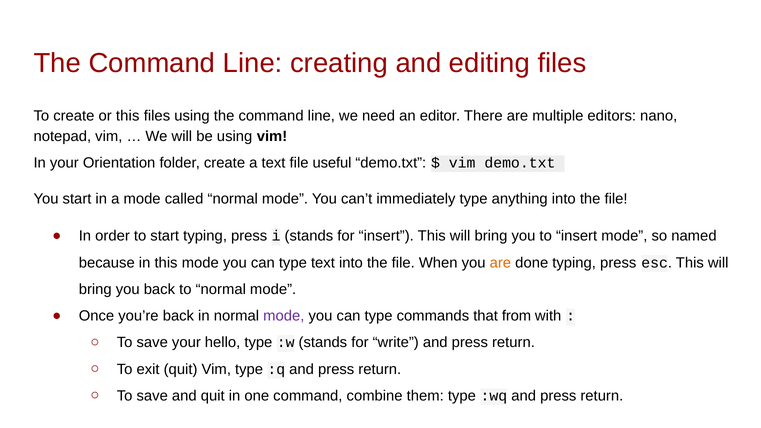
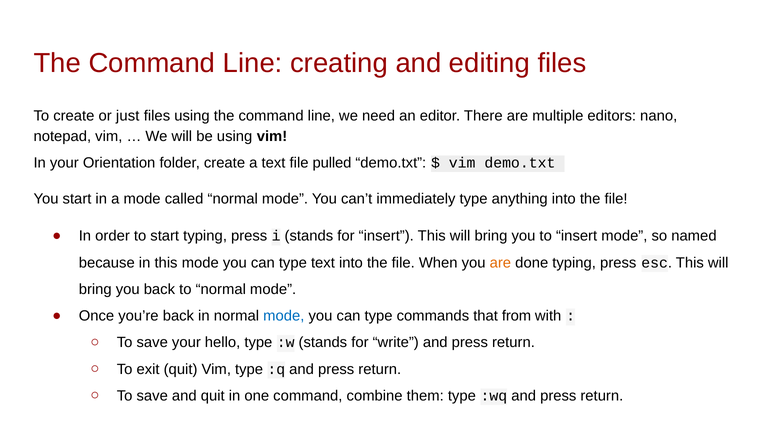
or this: this -> just (128, 116)
useful: useful -> pulled (332, 163)
mode colour: purple -> blue (284, 316)
